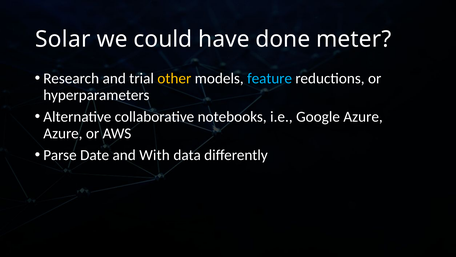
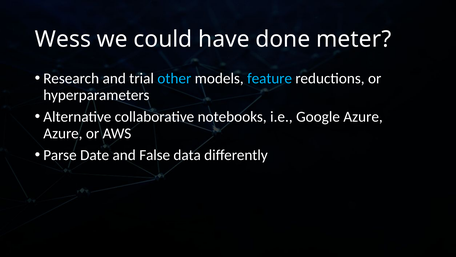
Solar: Solar -> Wess (63, 39)
other colour: yellow -> light blue (174, 78)
With: With -> False (155, 155)
